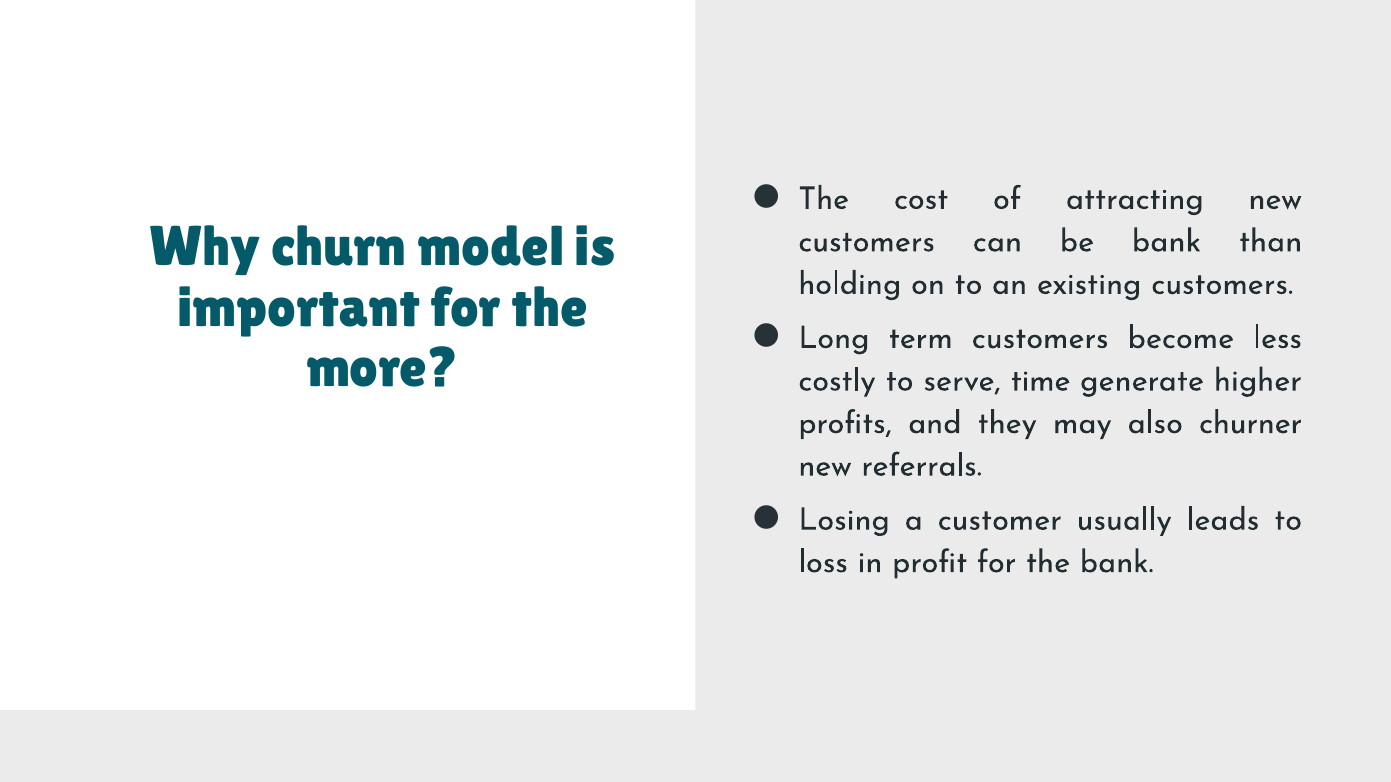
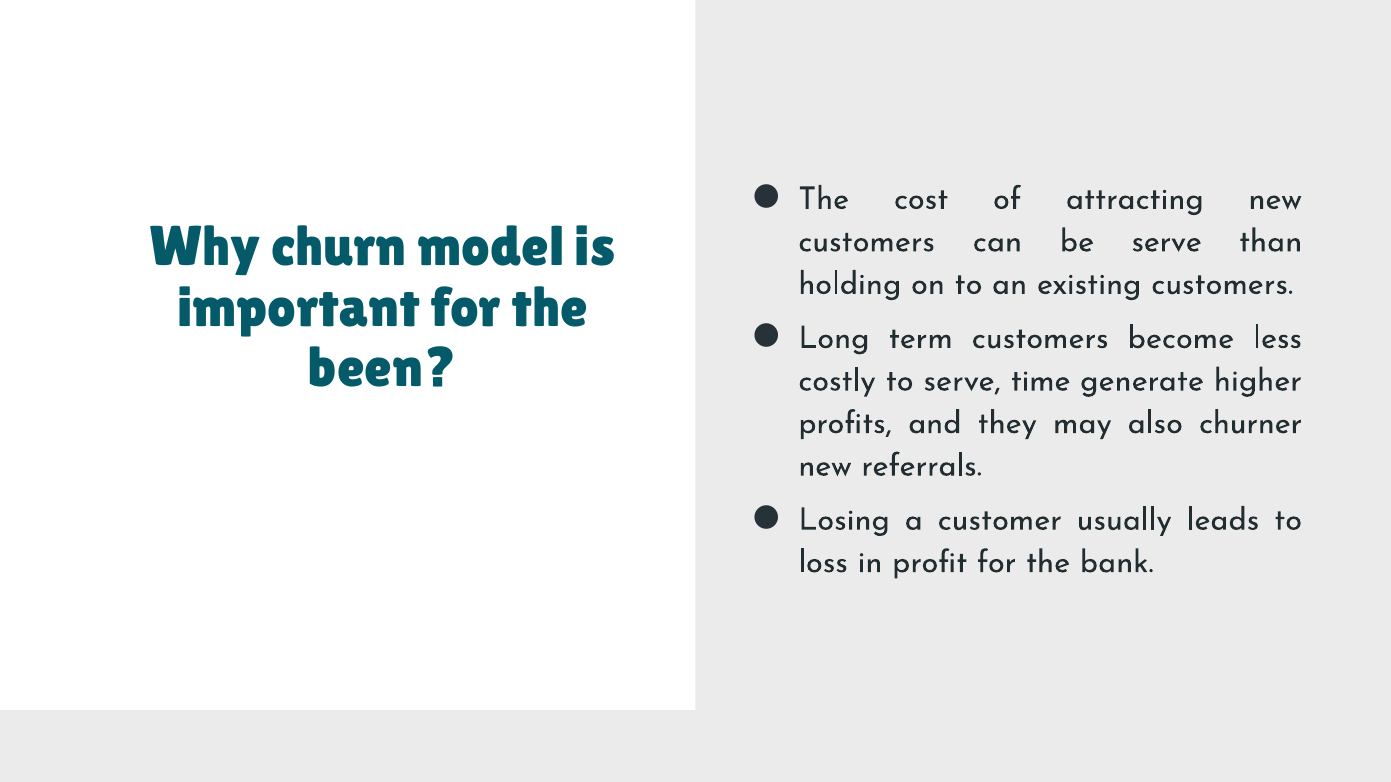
be bank: bank -> serve (1167, 241)
more: more -> been (382, 369)
